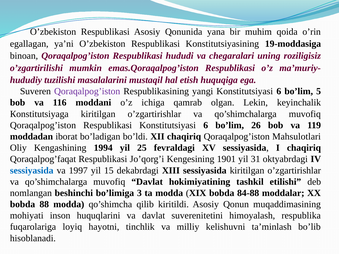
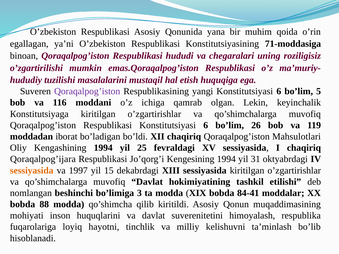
19-moddasiga: 19-moddasiga -> 71-moddasiga (293, 44)
Qoraqalpog’faqat: Qoraqalpog’faqat -> Qoraqalpog’ijara (43, 159)
Kengesining 1901: 1901 -> 1994 (226, 159)
sessiyasida colour: blue -> orange (32, 171)
84-88: 84-88 -> 84-41 (248, 193)
